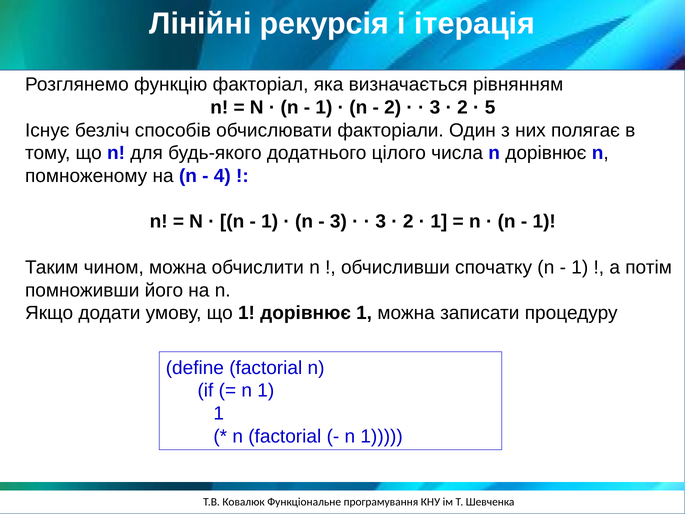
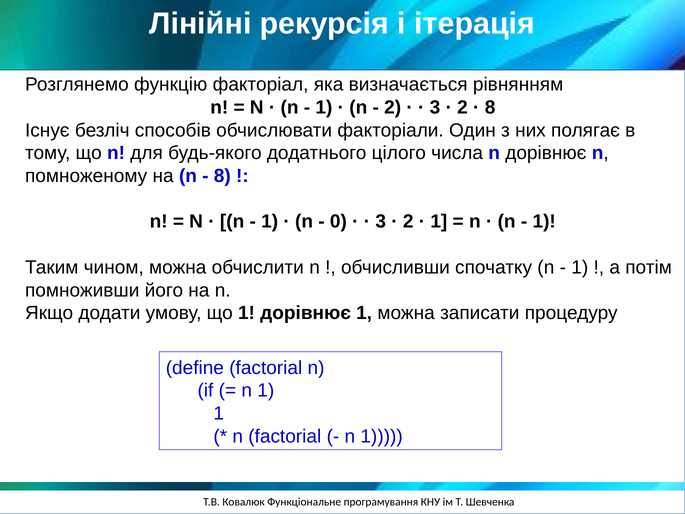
5: 5 -> 8 (490, 107)
4: 4 -> 8 (222, 176)
3: 3 -> 0 (338, 222)
